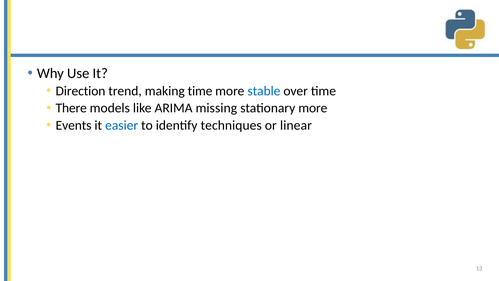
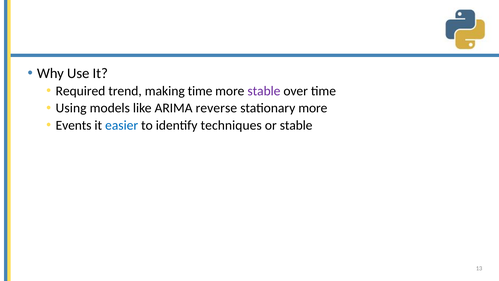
Direction: Direction -> Required (81, 91)
stable colour: blue -> purple (264, 91)
There: There -> Using (71, 108)
missing: missing -> reverse (216, 108)
or linear: linear -> stable (296, 125)
